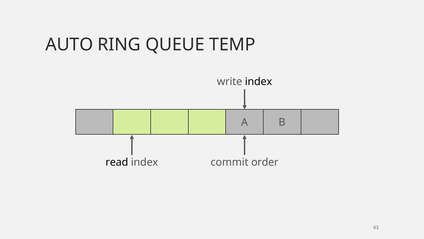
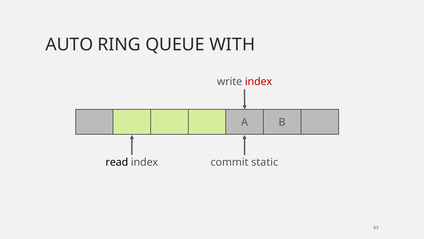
TEMP: TEMP -> WITH (232, 44)
index colour: black -> red (259, 82)
order: order -> static (265, 162)
